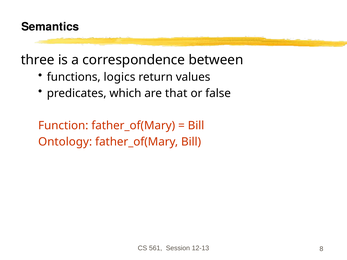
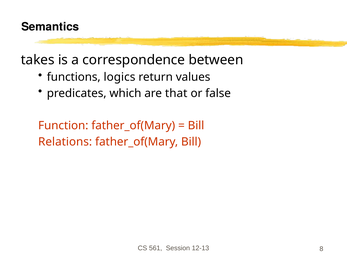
three: three -> takes (38, 60)
Ontology: Ontology -> Relations (65, 142)
